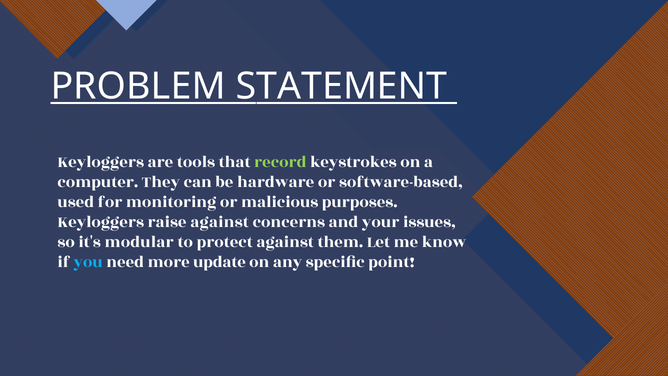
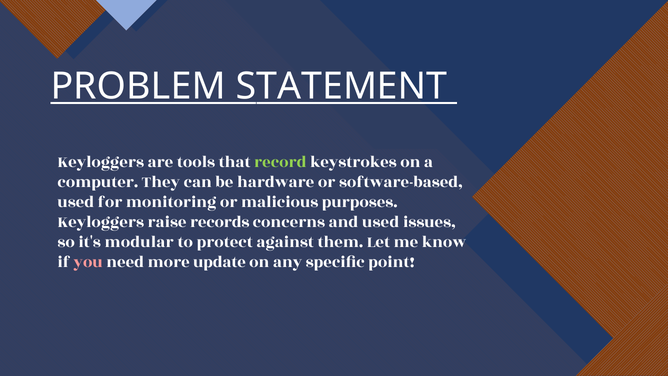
raise against: against -> records (220, 222)
and your: your -> used (381, 222)
you colour: light blue -> pink (88, 262)
